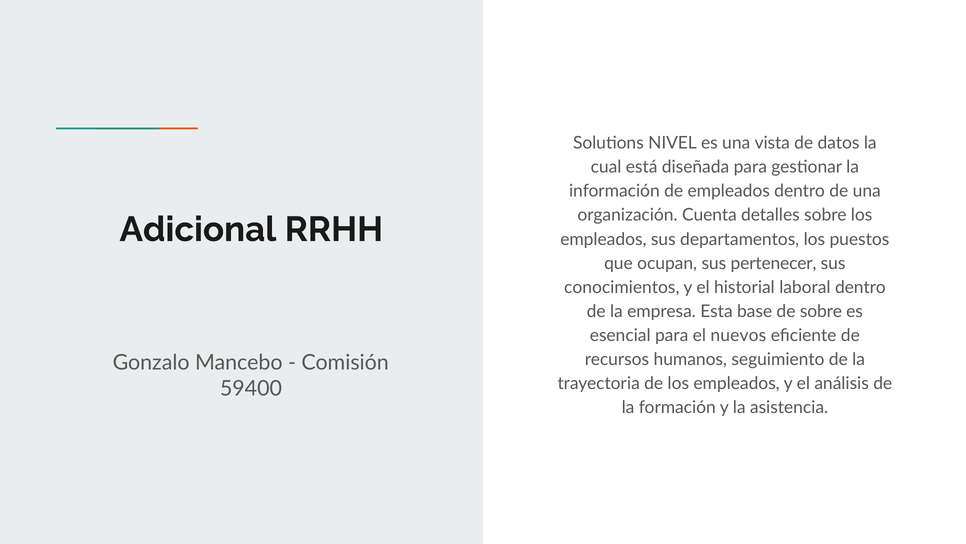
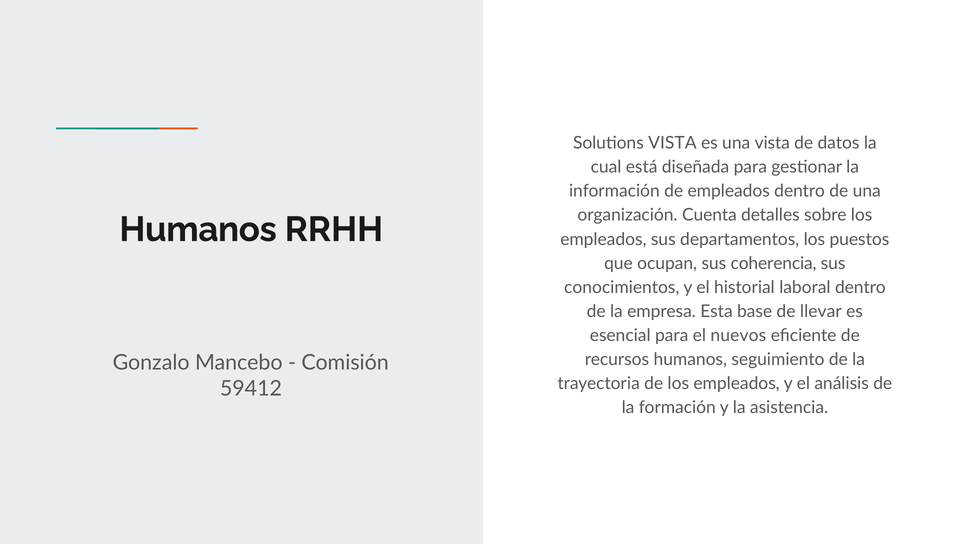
Solutions NIVEL: NIVEL -> VISTA (672, 143)
Adicional: Adicional -> Humanos (198, 229)
pertenecer: pertenecer -> coherencia (774, 263)
de sobre: sobre -> llevar (821, 311)
59400: 59400 -> 59412 (251, 388)
